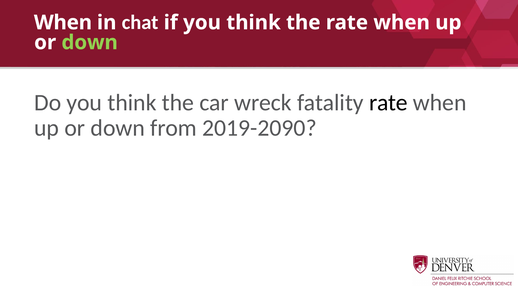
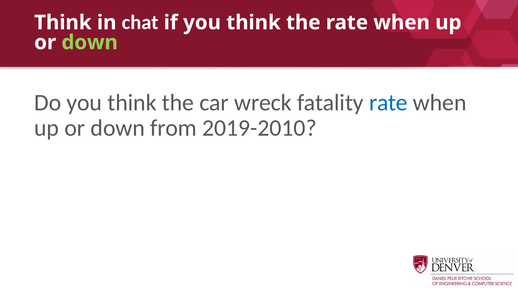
When: When -> Think (63, 23)
rate colour: black -> blue (388, 103)
2019-2090: 2019-2090 -> 2019-2010 (259, 128)
